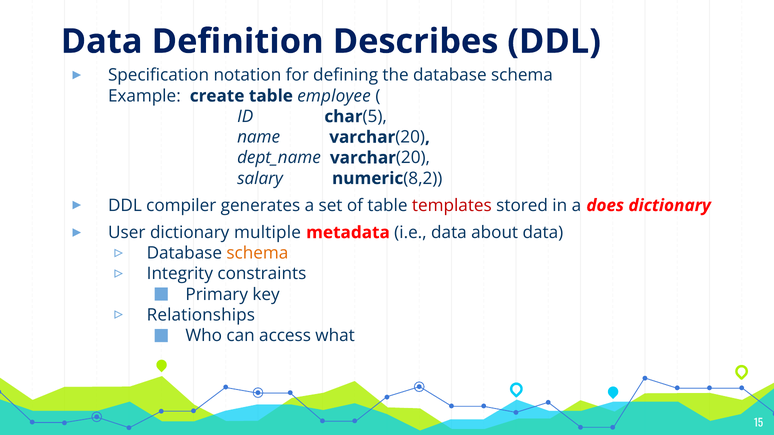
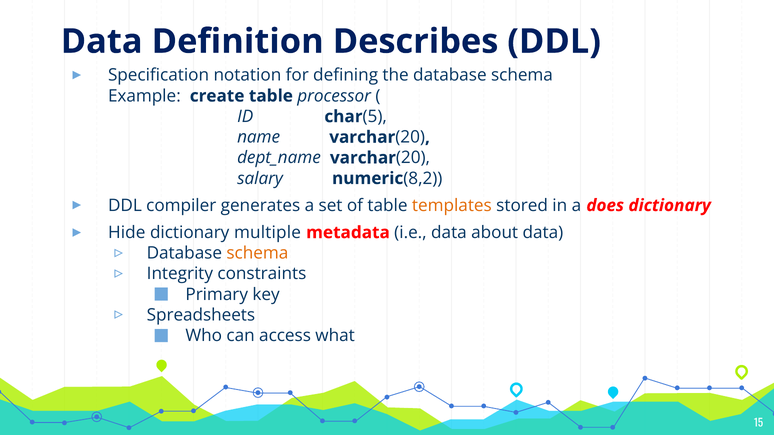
employee: employee -> processor (334, 96)
templates colour: red -> orange (452, 206)
User: User -> Hide (127, 233)
Relationships: Relationships -> Spreadsheets (201, 315)
